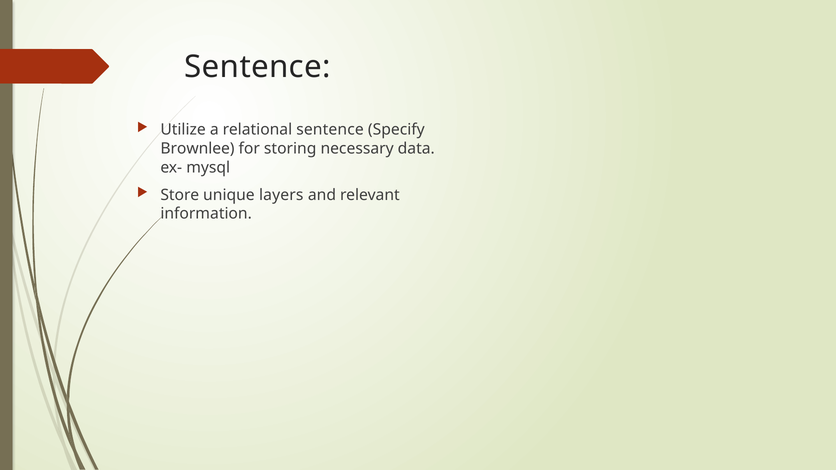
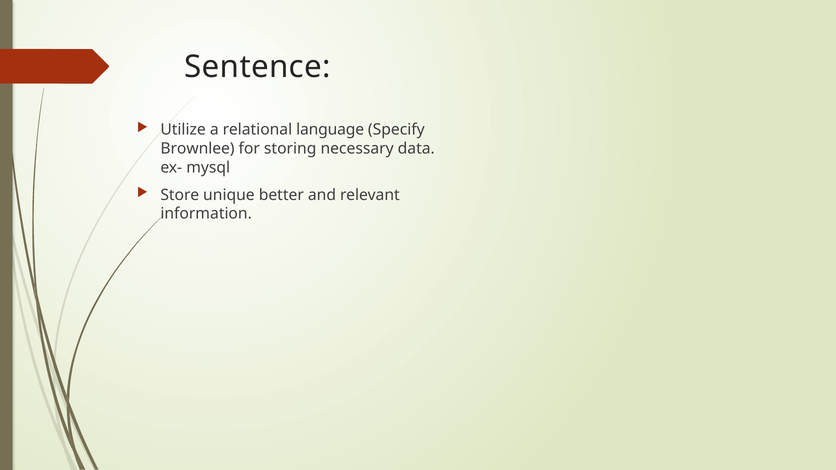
relational sentence: sentence -> language (330, 130)
layers: layers -> better (281, 195)
